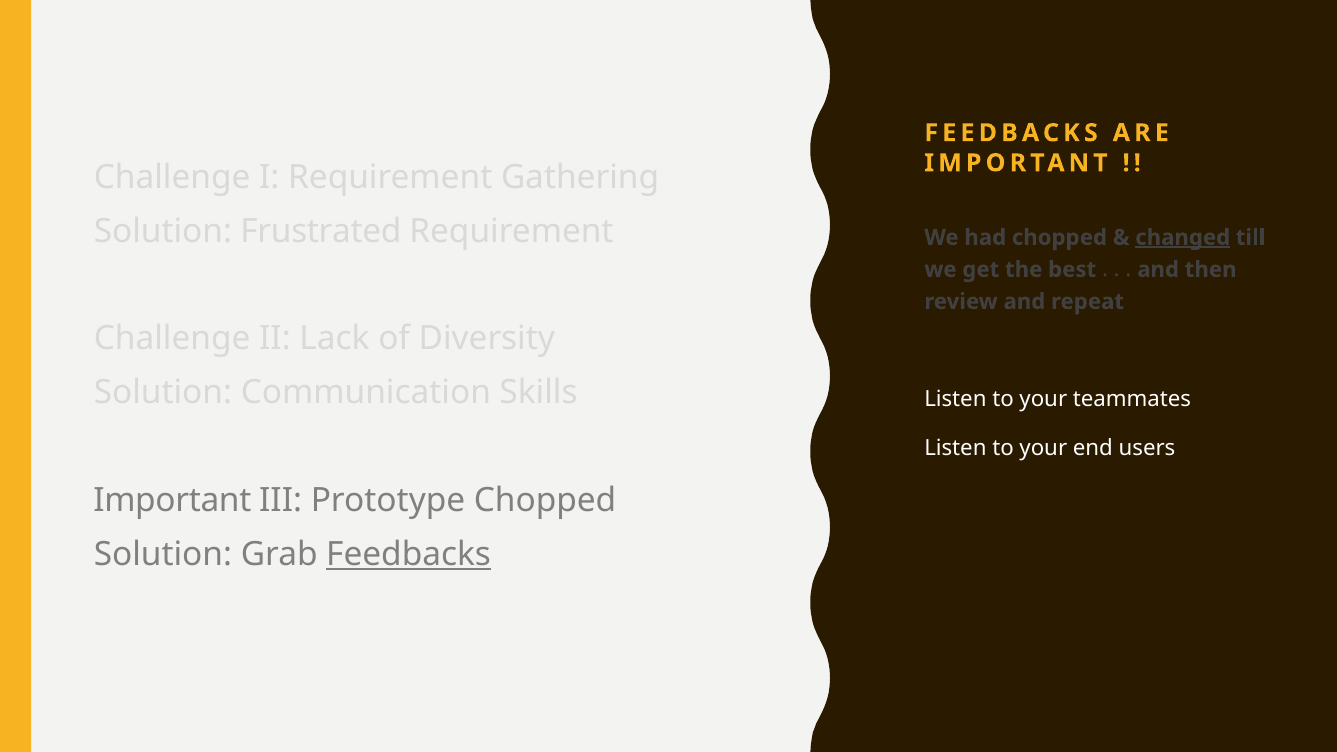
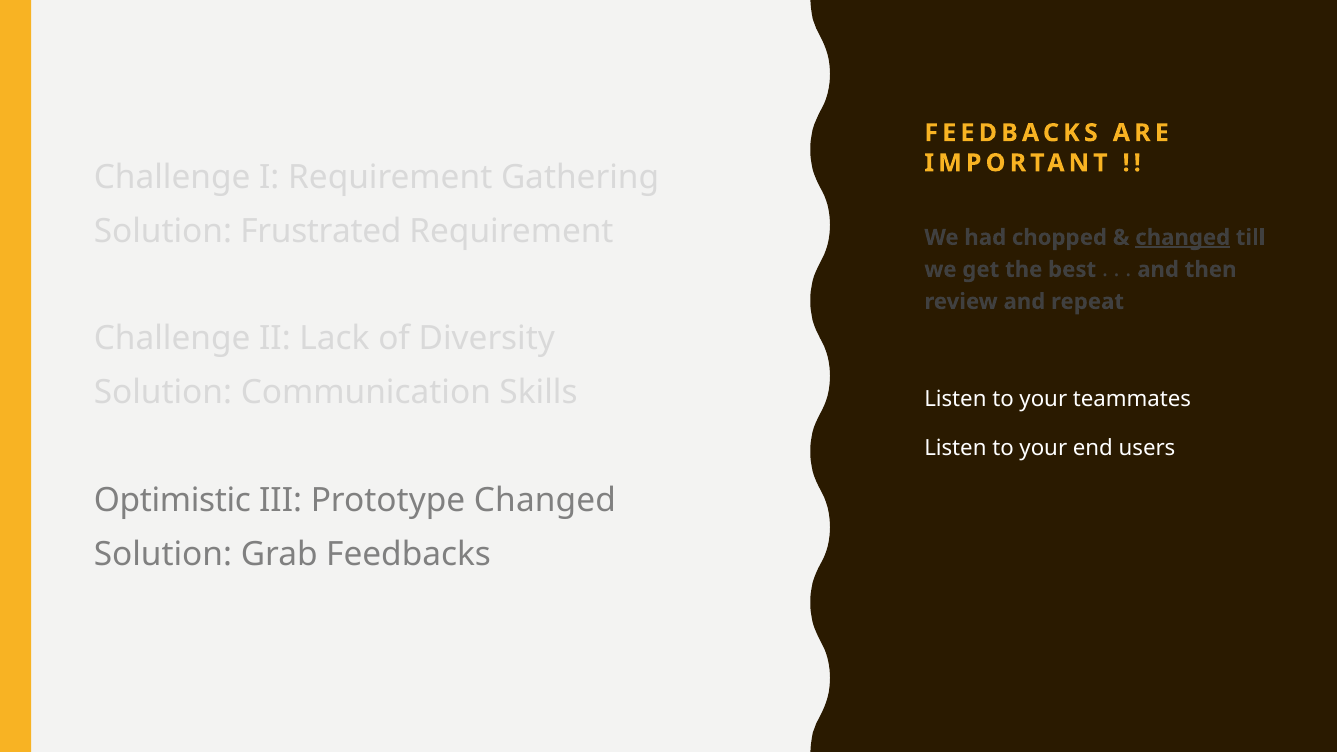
Important: Important -> Optimistic (172, 500)
Prototype Chopped: Chopped -> Changed (545, 500)
Feedbacks underline: present -> none (409, 554)
